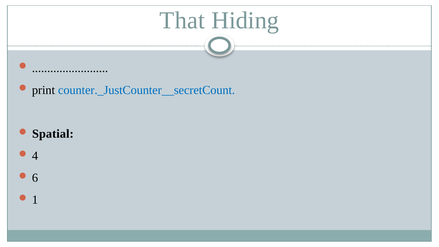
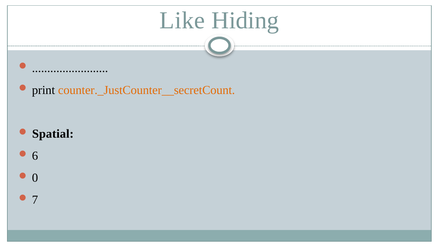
That: That -> Like (182, 20)
counter._JustCounter__secretCount colour: blue -> orange (147, 90)
4: 4 -> 6 (35, 156)
6: 6 -> 0 (35, 178)
1: 1 -> 7 (35, 200)
